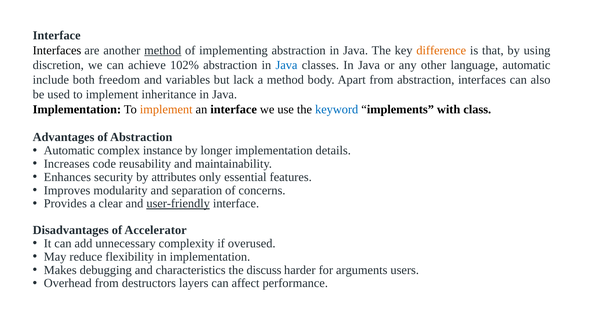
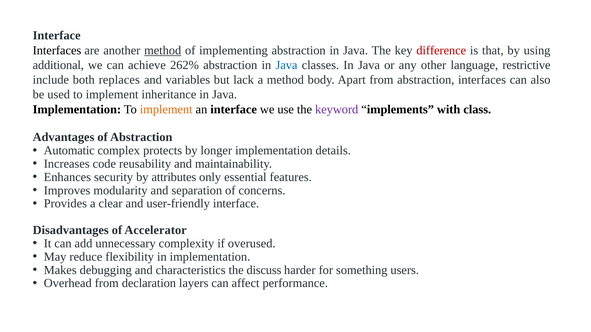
difference colour: orange -> red (441, 50)
discretion: discretion -> additional (58, 65)
102%: 102% -> 262% (185, 65)
language automatic: automatic -> restrictive (526, 65)
freedom: freedom -> replaces (119, 80)
keyword colour: blue -> purple (337, 109)
instance: instance -> protects (163, 151)
user-friendly underline: present -> none (178, 204)
arguments: arguments -> something (362, 270)
destructors: destructors -> declaration (149, 284)
